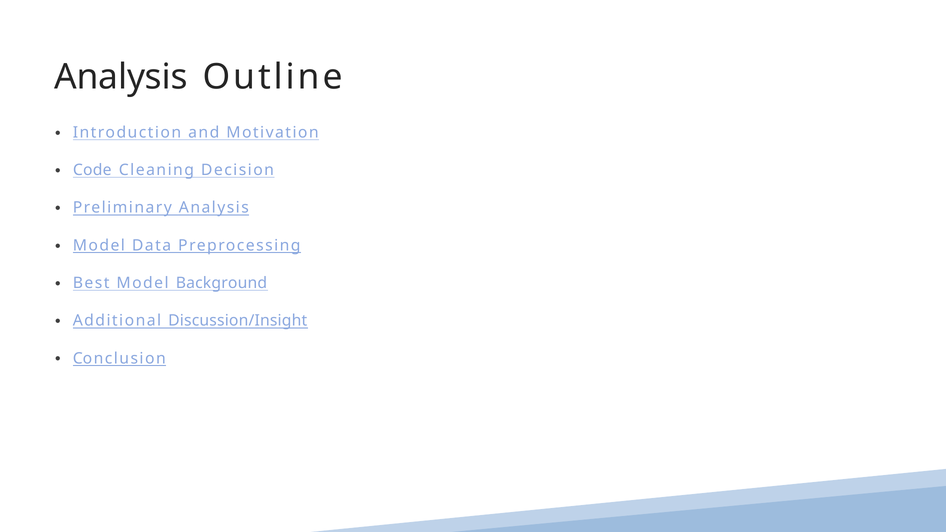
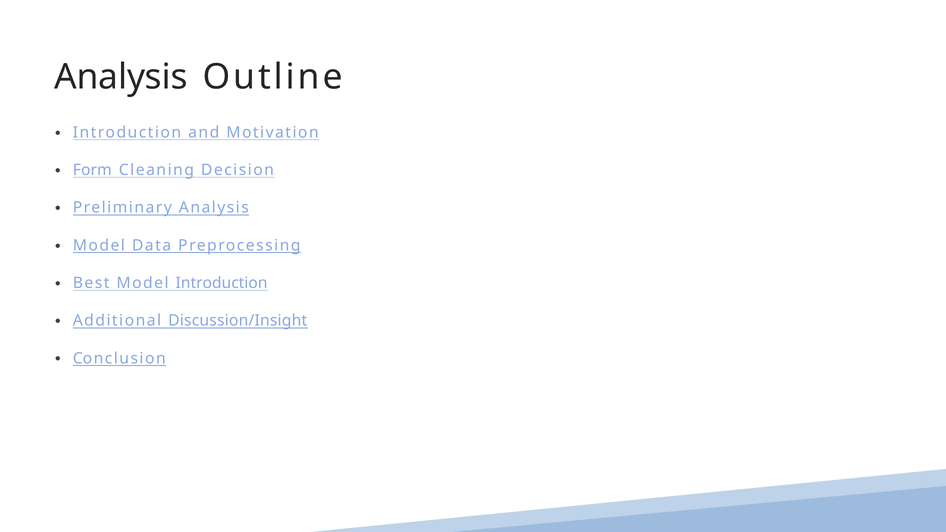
Code: Code -> Form (92, 170)
Model Background: Background -> Introduction (222, 283)
